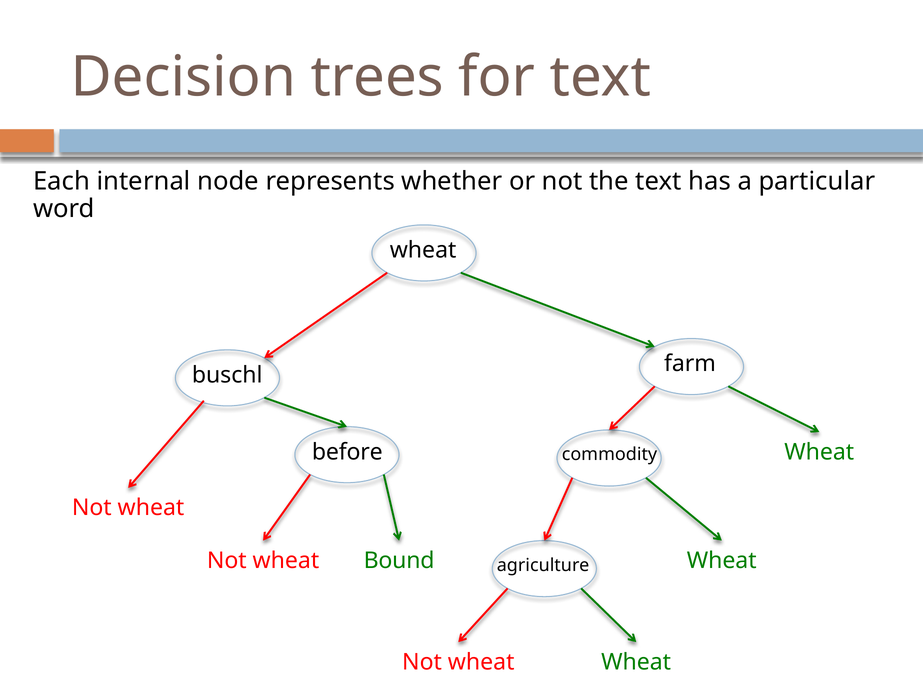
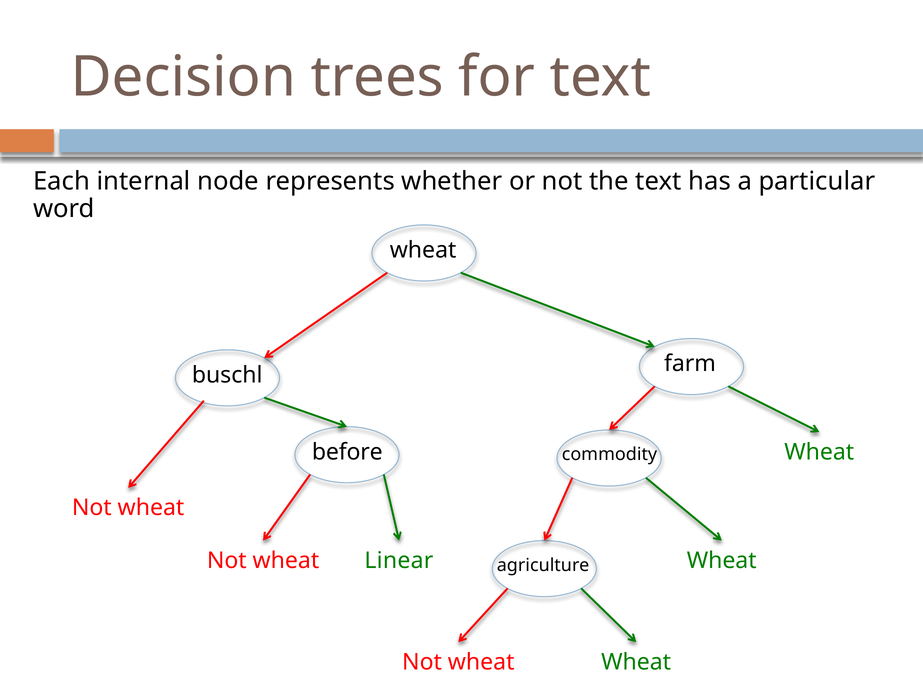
Bound: Bound -> Linear (399, 561)
